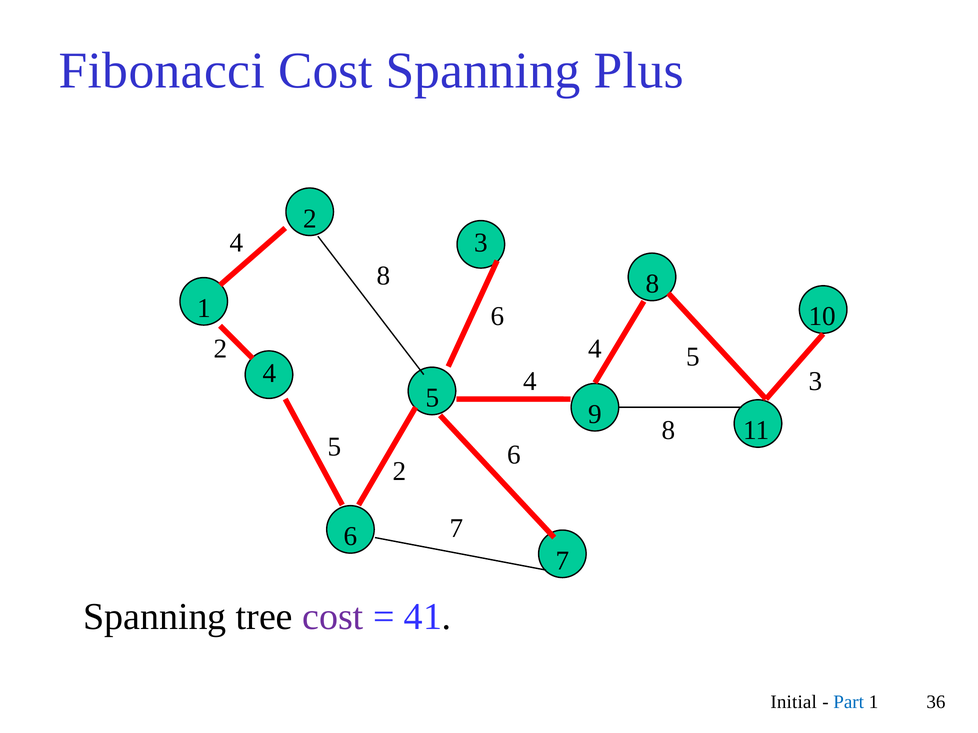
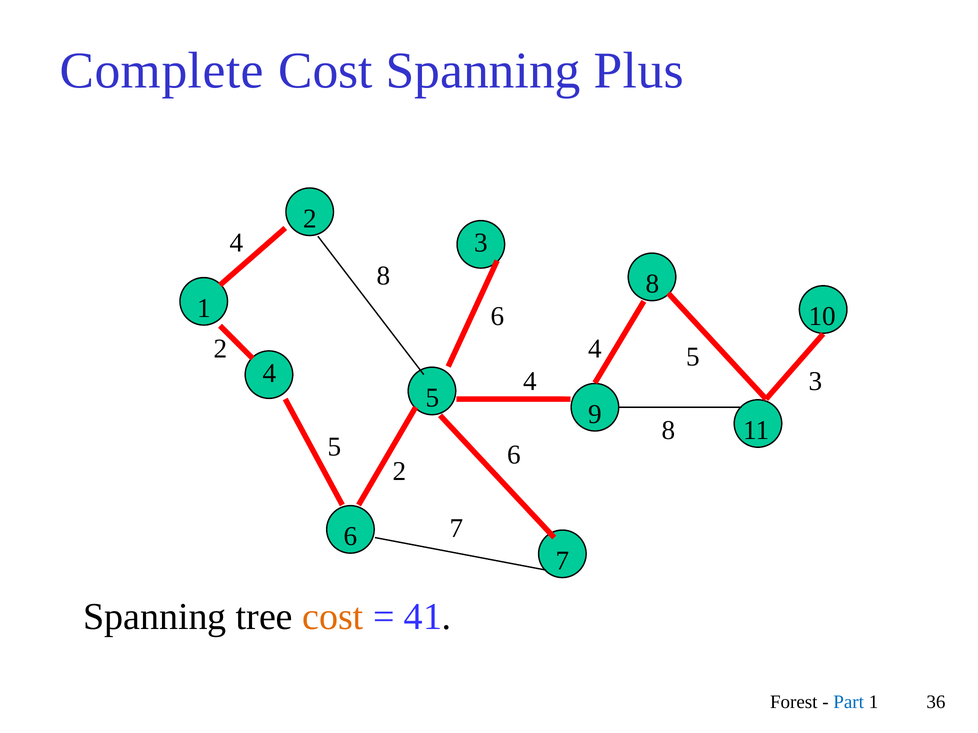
Fibonacci: Fibonacci -> Complete (162, 71)
cost colour: purple -> orange (333, 617)
Initial: Initial -> Forest (794, 702)
